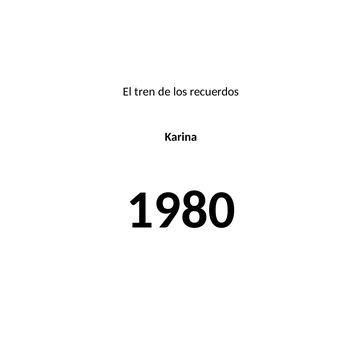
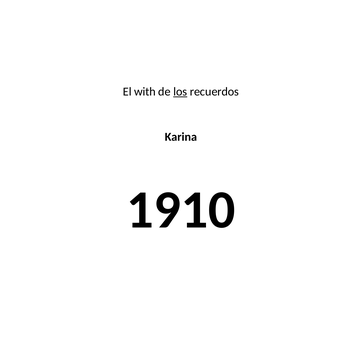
tren: tren -> with (145, 92)
los underline: none -> present (180, 92)
1980: 1980 -> 1910 (181, 210)
